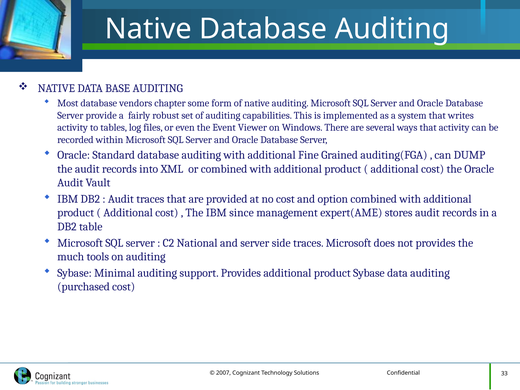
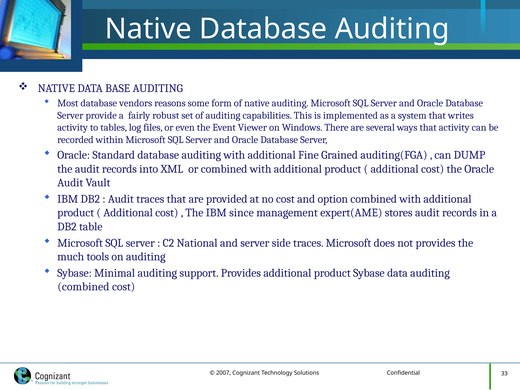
chapter: chapter -> reasons (170, 103)
purchased: purchased -> combined (83, 287)
